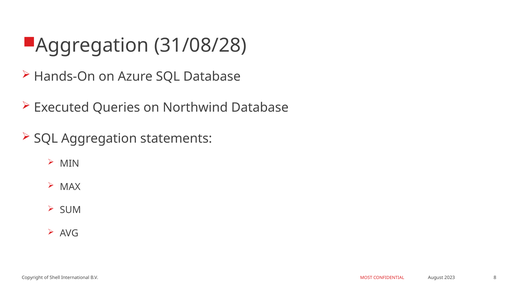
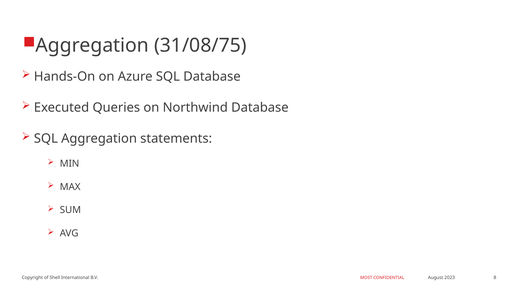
31/08/28: 31/08/28 -> 31/08/75 (200, 45)
